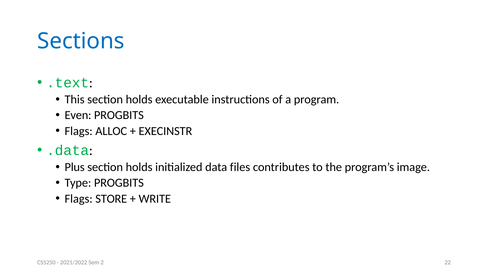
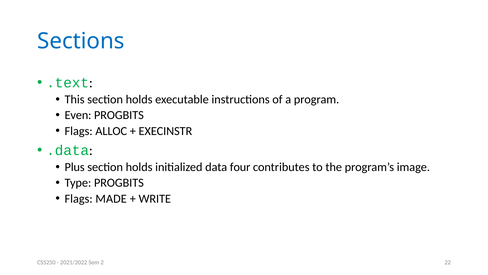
files: files -> four (240, 167)
STORE: STORE -> MADE (111, 198)
